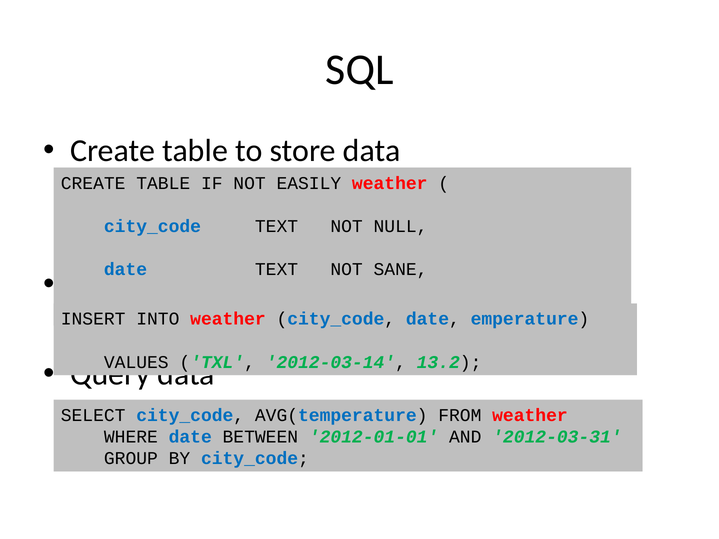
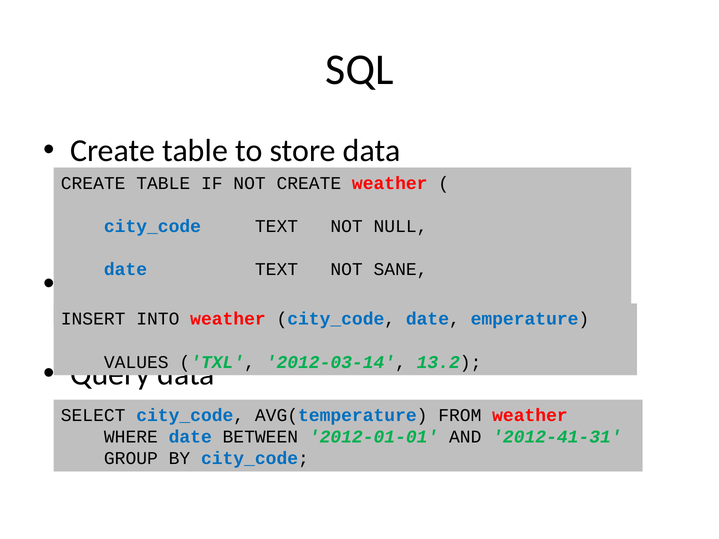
NOT EASILY: EASILY -> CREATE (309, 183)
2012-03-31: 2012-03-31 -> 2012-41-31 (557, 437)
